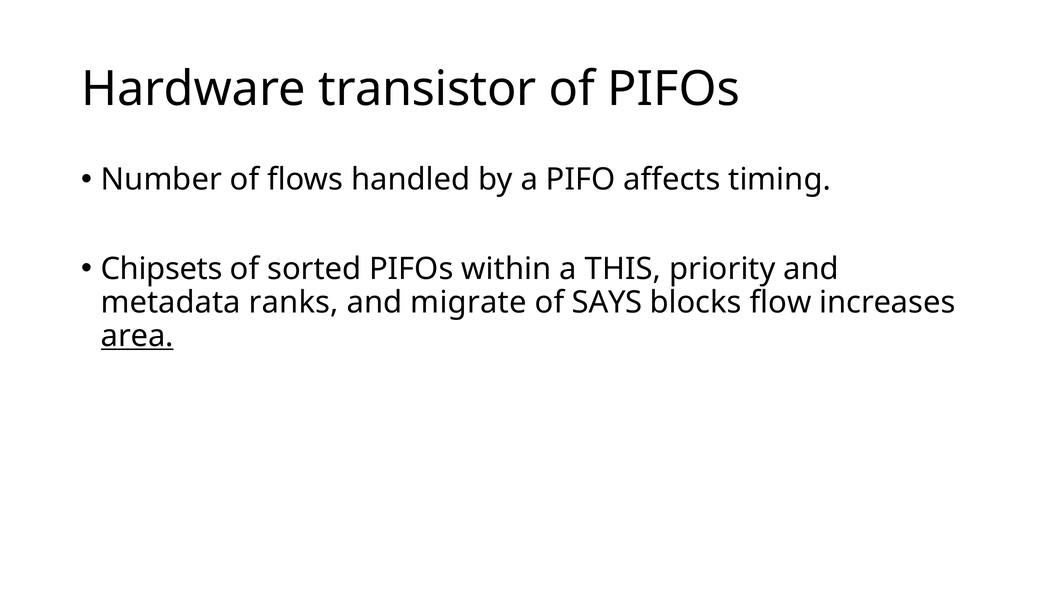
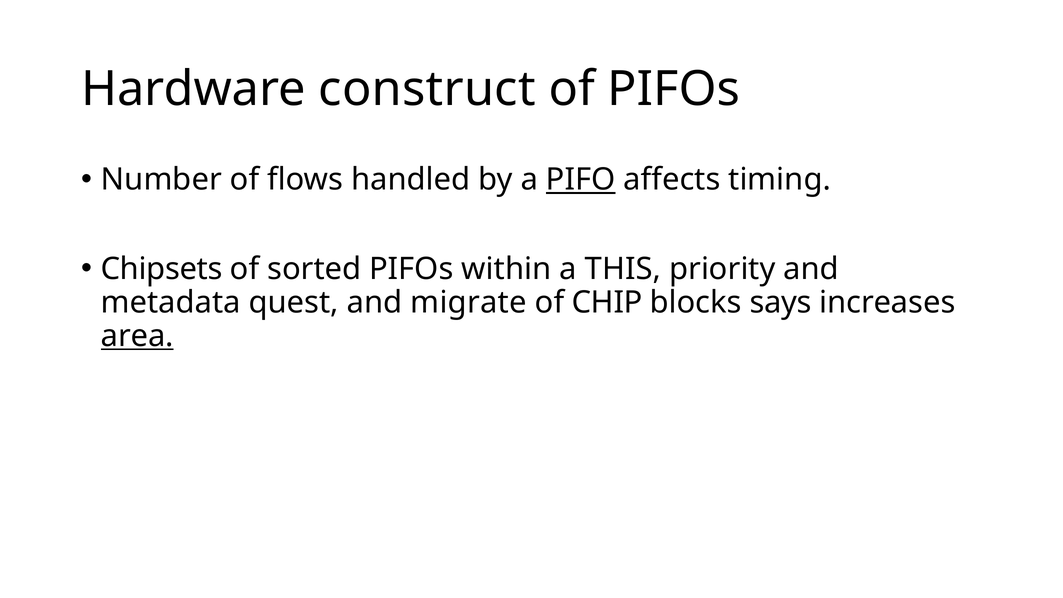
transistor: transistor -> construct (427, 89)
PIFO underline: none -> present (581, 180)
ranks: ranks -> quest (294, 302)
SAYS: SAYS -> CHIP (607, 302)
flow: flow -> says (781, 302)
